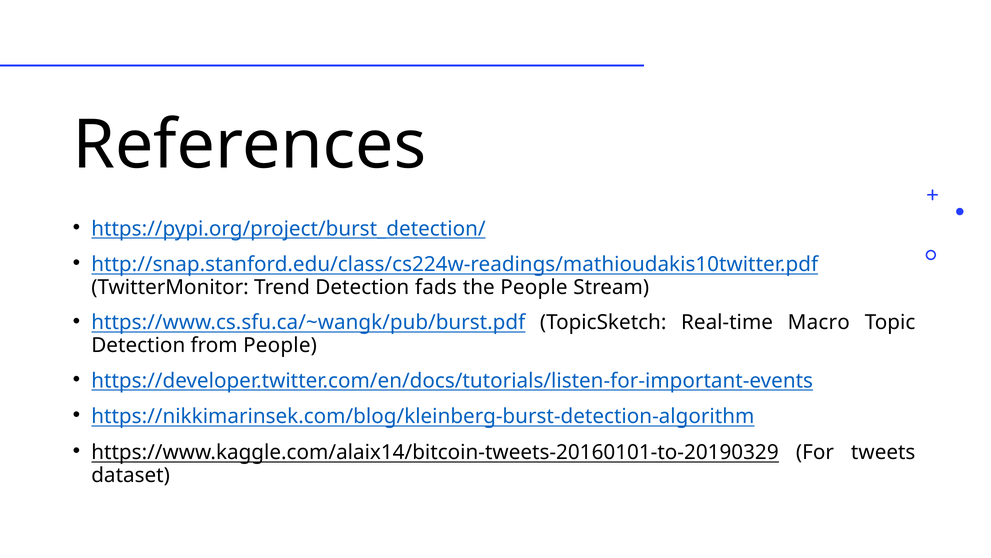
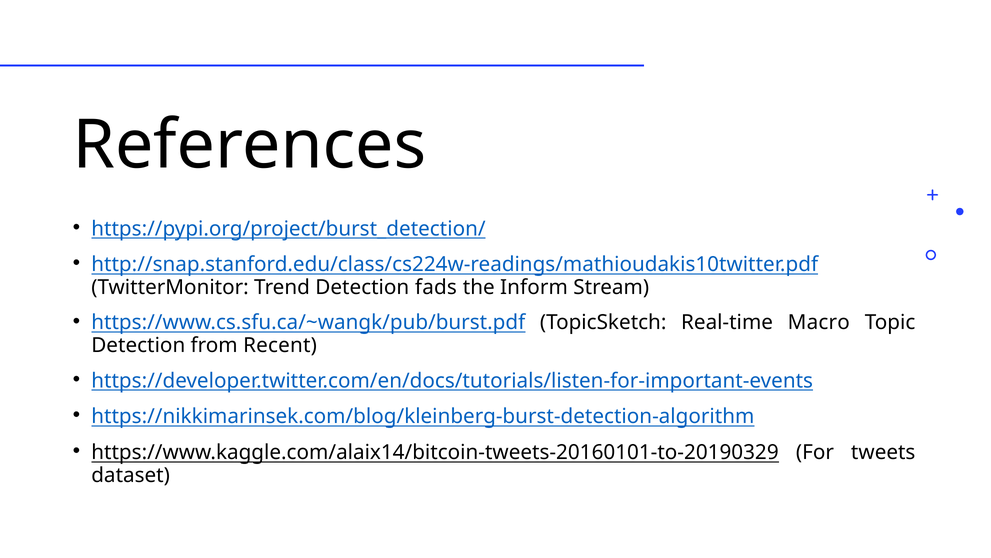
the People: People -> Inform (534, 287)
from People: People -> Recent (280, 345)
